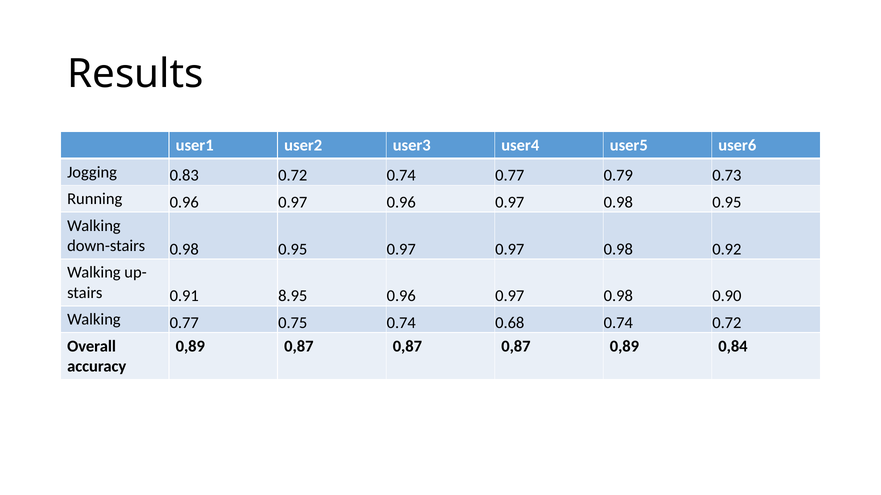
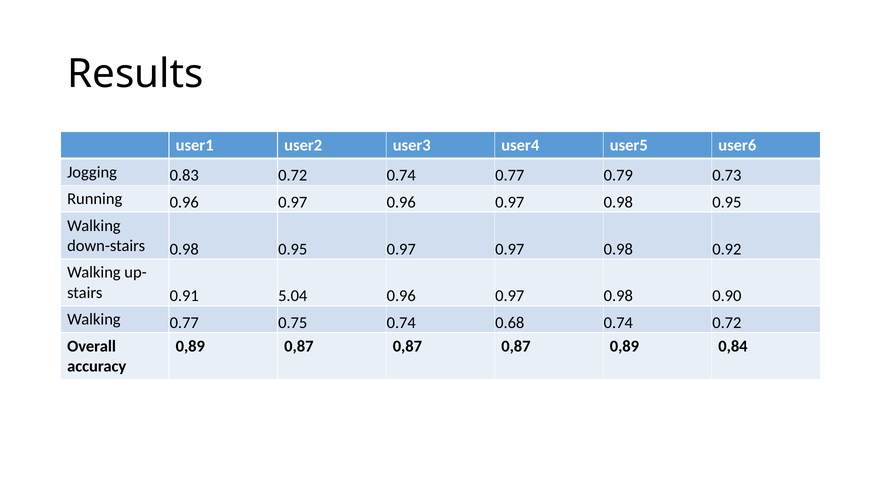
8.95: 8.95 -> 5.04 (293, 296)
